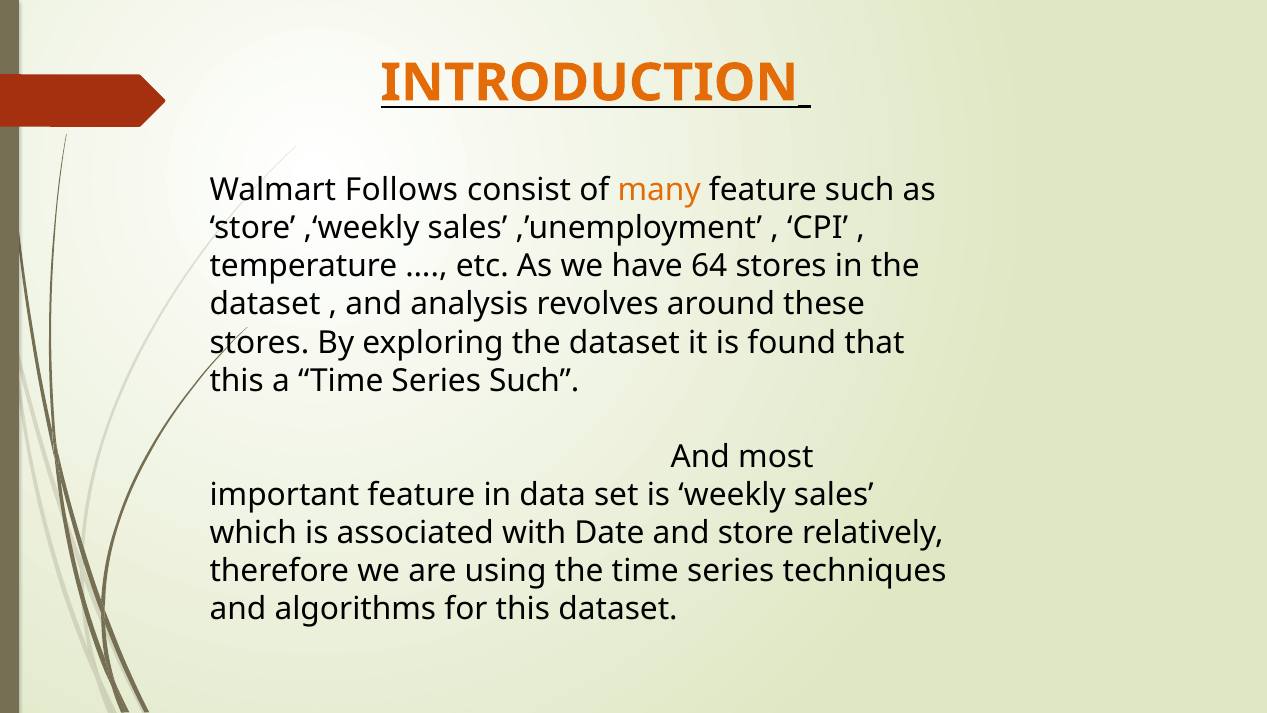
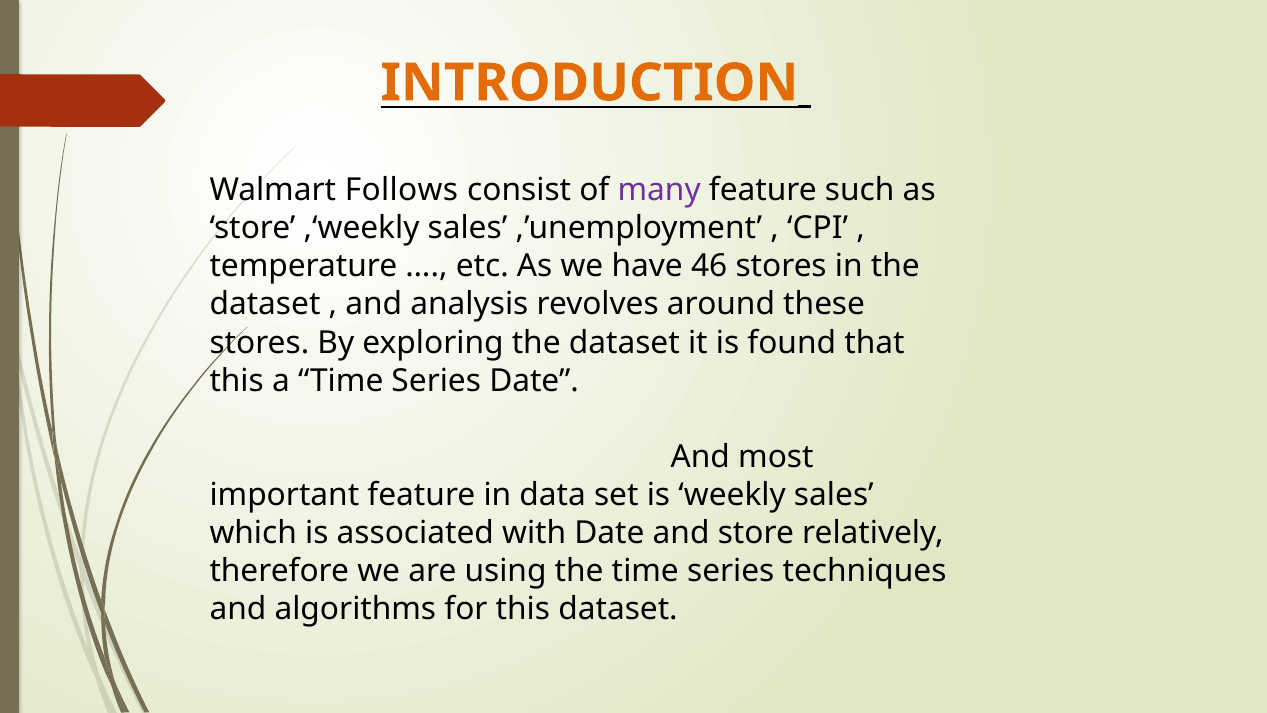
many colour: orange -> purple (659, 190)
64: 64 -> 46 (709, 266)
Series Such: Such -> Date (534, 380)
